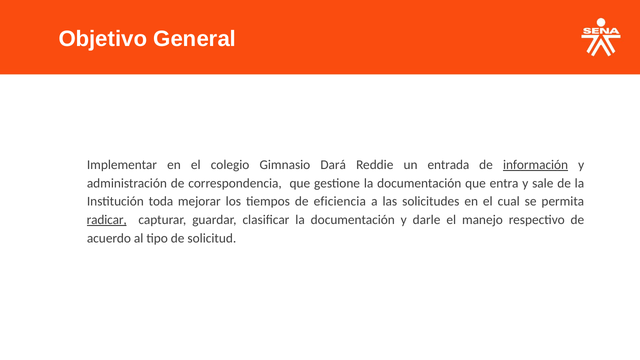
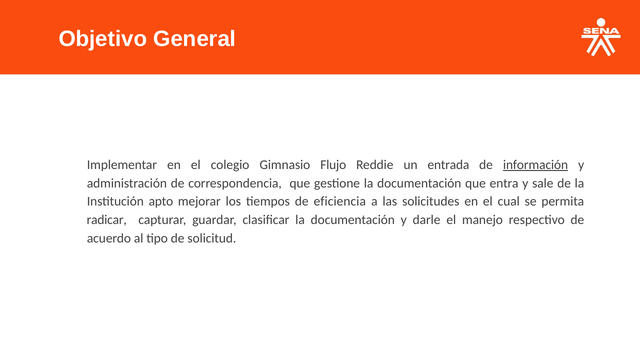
Dará: Dará -> Flujo (333, 165)
toda: toda -> apto (161, 202)
radicar underline: present -> none (107, 220)
